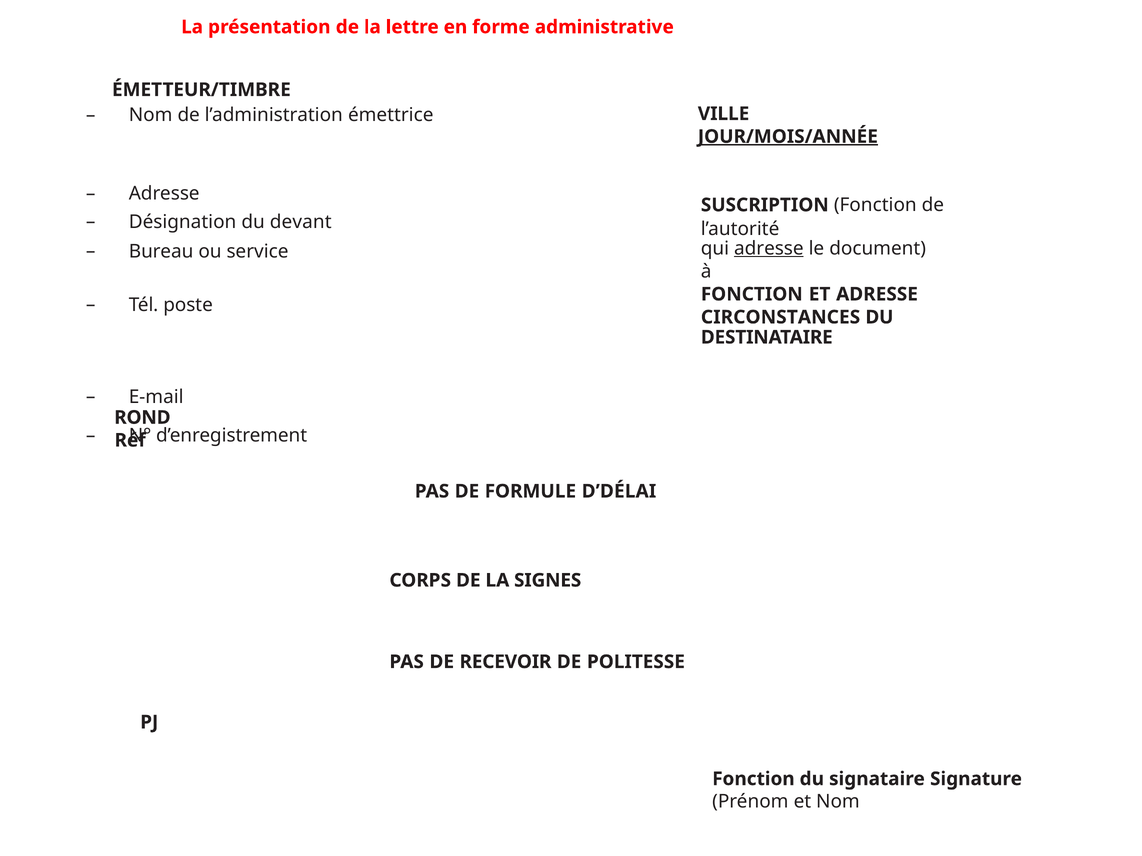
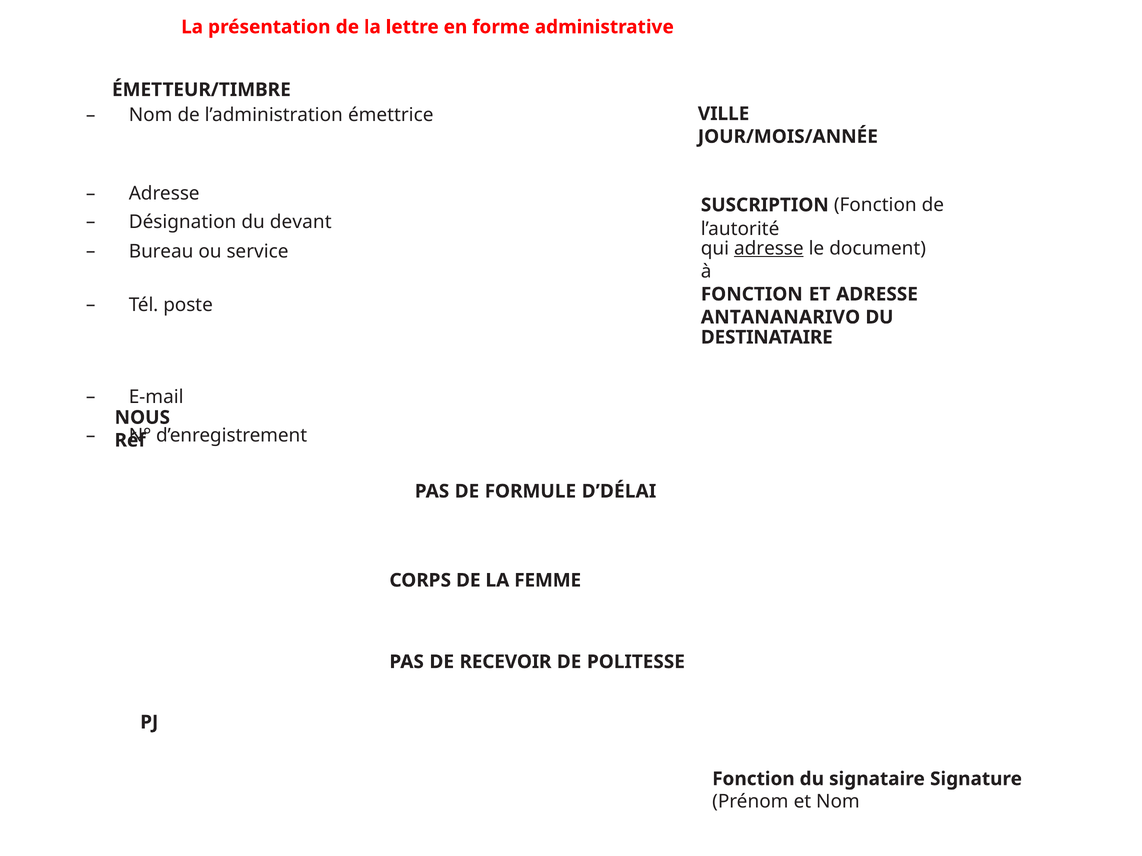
JOUR/MOIS/ANNÉE underline: present -> none (788, 137)
CIRCONSTANCES: CIRCONSTANCES -> ANTANANARIVO (780, 317)
ROND: ROND -> NOUS (142, 418)
SIGNES: SIGNES -> FEMME (548, 581)
